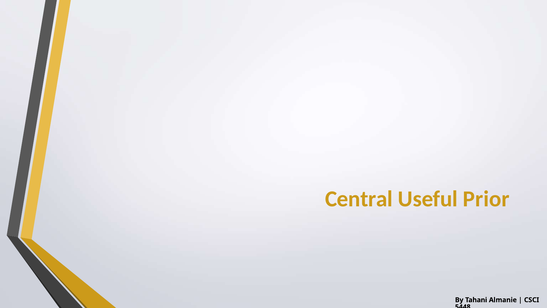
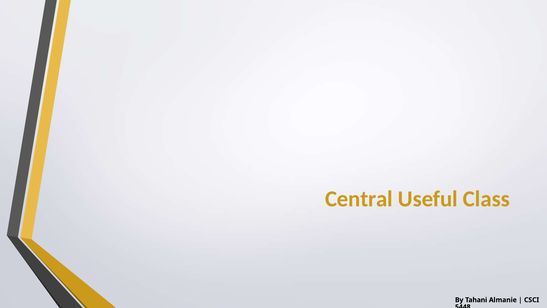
Prior: Prior -> Class (486, 199)
